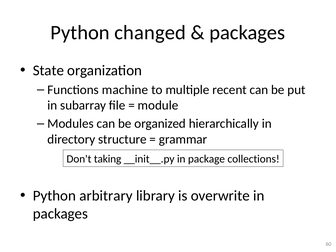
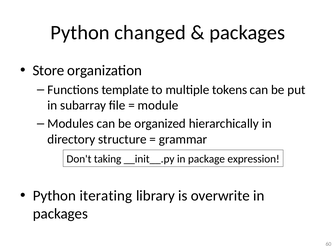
State: State -> Store (48, 70)
machine: machine -> template (125, 90)
recent: recent -> tokens (230, 90)
collections: collections -> expression (254, 159)
arbitrary: arbitrary -> iterating (106, 196)
